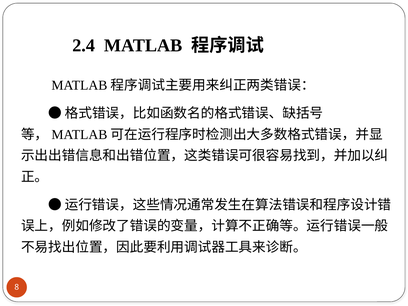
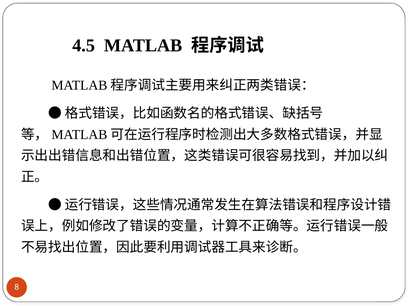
2.4: 2.4 -> 4.5 (84, 46)
